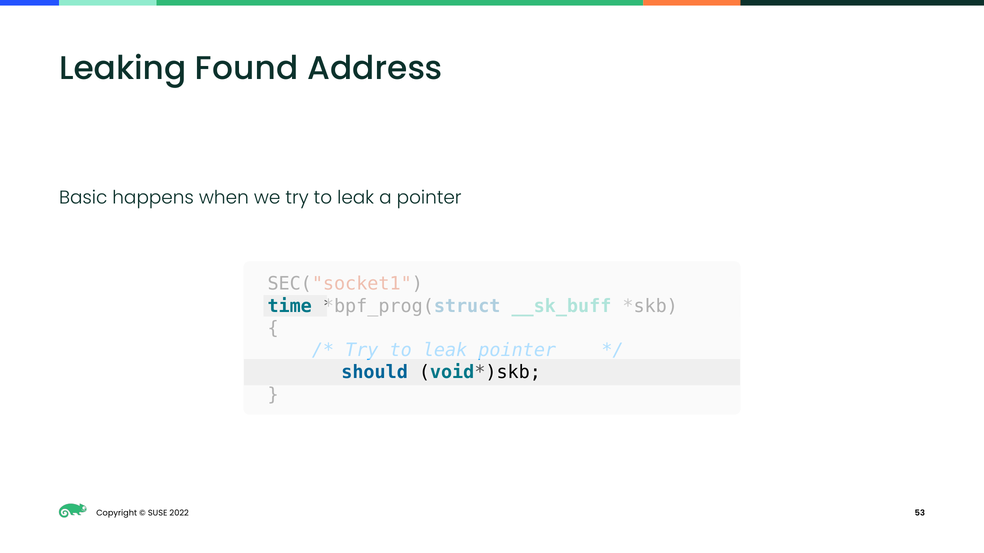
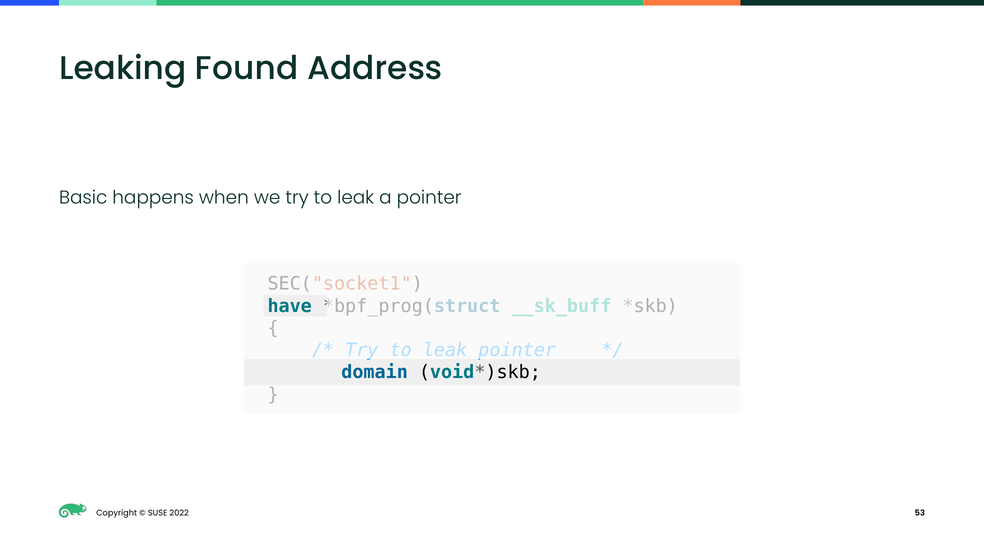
time: time -> have (290, 306)
should: should -> domain (375, 373)
